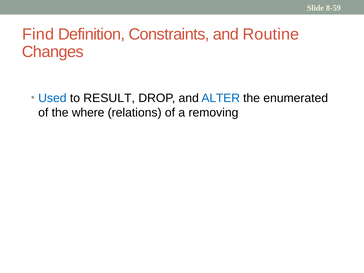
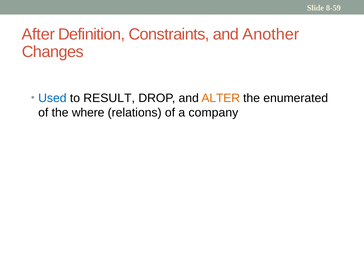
Find: Find -> After (38, 34)
Routine: Routine -> Another (271, 34)
ALTER colour: blue -> orange (221, 98)
removing: removing -> company (213, 113)
